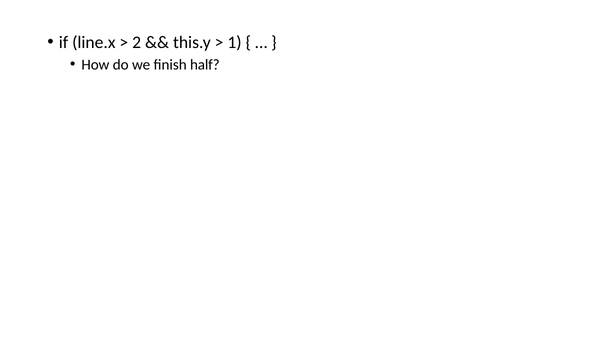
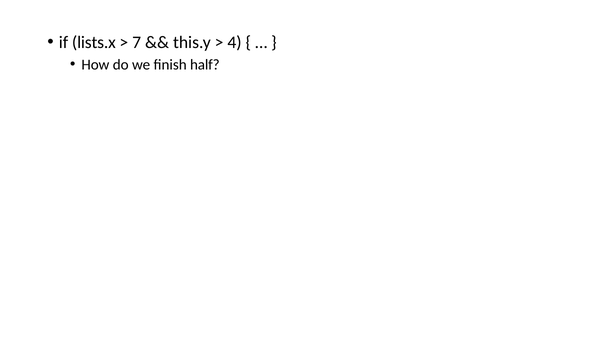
line.x: line.x -> lists.x (94, 42)
2: 2 -> 7 (137, 42)
1: 1 -> 4 (235, 42)
